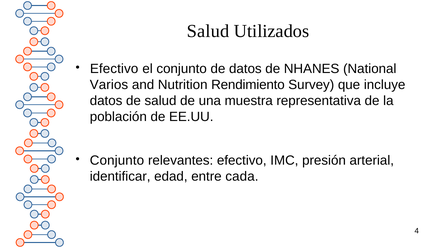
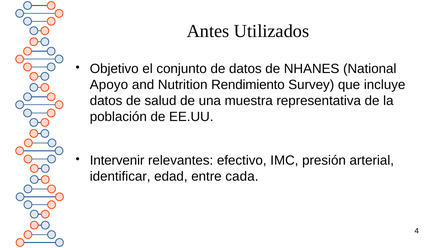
Salud: Salud -> Antes (208, 31)
Efectivo: Efectivo -> Objetivo (114, 69)
Varios: Varios -> Apoyo (109, 85)
Conjunto: Conjunto -> Intervenir (117, 161)
